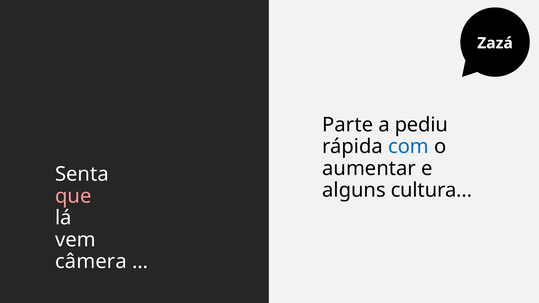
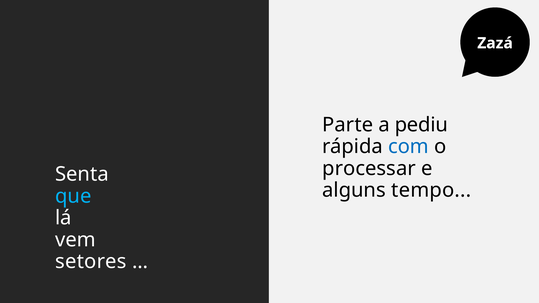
aumentar: aumentar -> processar (369, 169)
cultura: cultura -> tempo (431, 190)
que colour: pink -> light blue (73, 196)
câmera: câmera -> setores (91, 262)
